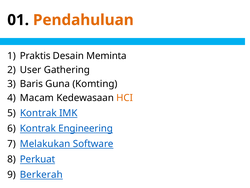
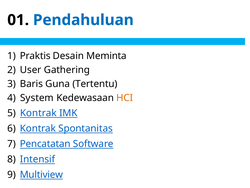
Pendahuluan colour: orange -> blue (83, 20)
Komting: Komting -> Tertentu (95, 84)
Macam: Macam -> System (37, 98)
Engineering: Engineering -> Spontanitas (86, 128)
Melakukan: Melakukan -> Pencatatan (45, 143)
Perkuat: Perkuat -> Intensif (38, 159)
Berkerah: Berkerah -> Multiview (41, 174)
